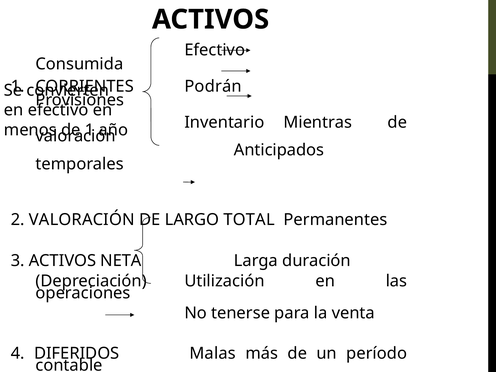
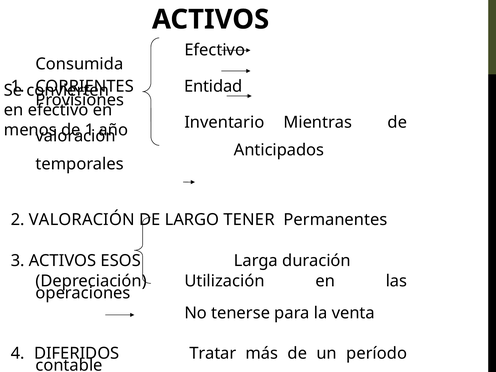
Podrán: Podrán -> Entidad (213, 86)
TOTAL: TOTAL -> TENER (249, 220)
NETA: NETA -> ESOS (121, 261)
Malas: Malas -> Tratar (213, 353)
